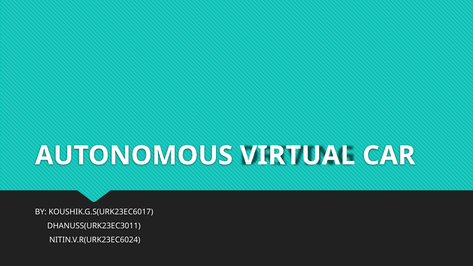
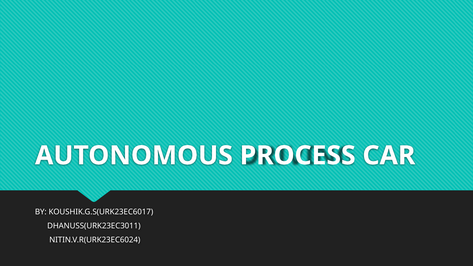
VIRTUAL: VIRTUAL -> PROCESS (298, 156)
